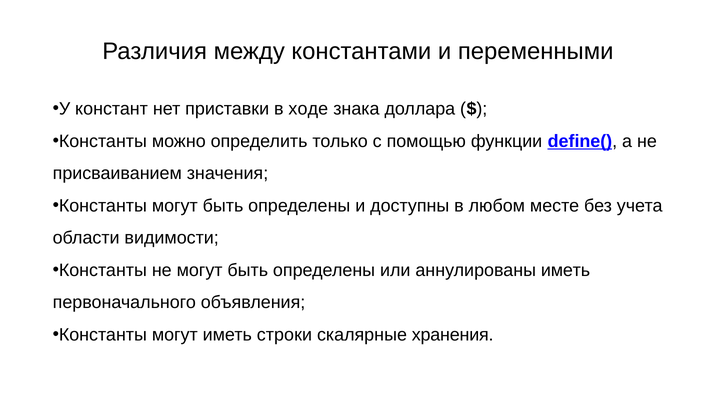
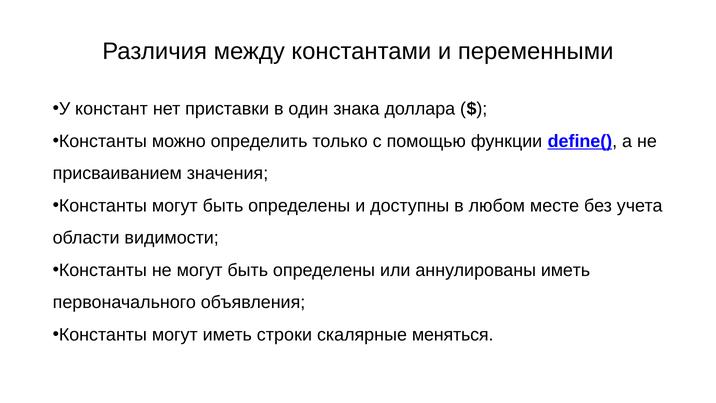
ходе: ходе -> один (308, 109)
хранения: хранения -> меняться (453, 334)
